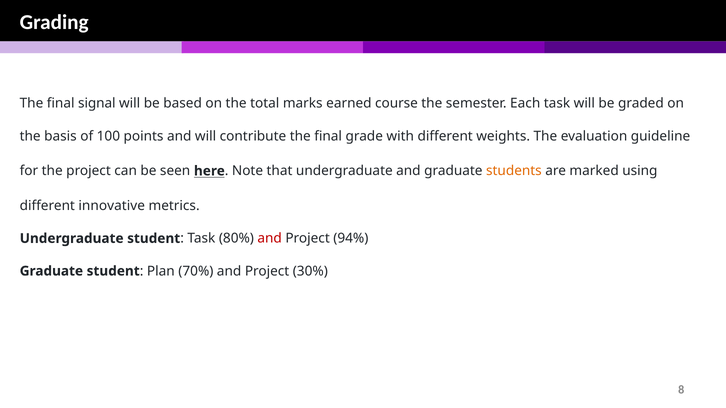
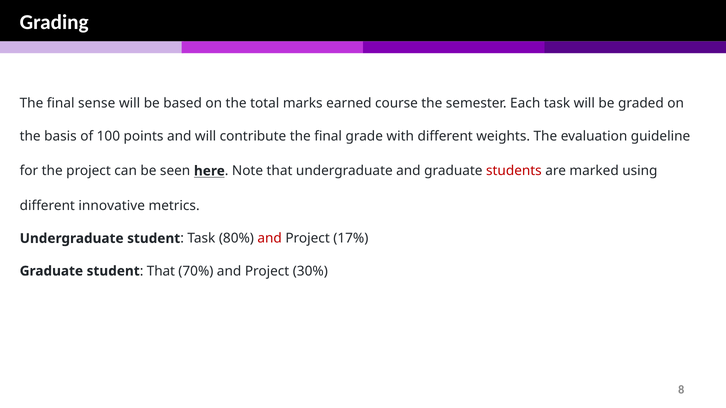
signal: signal -> sense (97, 104)
students colour: orange -> red (514, 171)
94%: 94% -> 17% (351, 239)
Plan: Plan -> That (161, 271)
